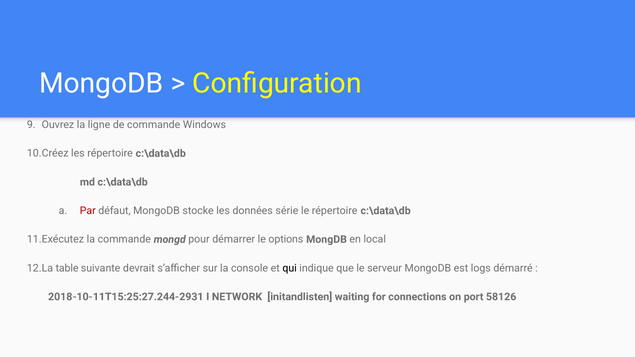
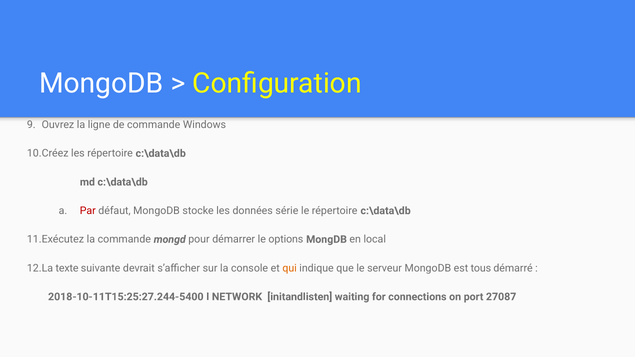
table: table -> texte (67, 268)
qui colour: black -> orange (290, 268)
logs: logs -> tous (481, 268)
2018-10-11T15:25:27.244-2931: 2018-10-11T15:25:27.244-2931 -> 2018-10-11T15:25:27.244-5400 (126, 297)
58126: 58126 -> 27087 (501, 297)
